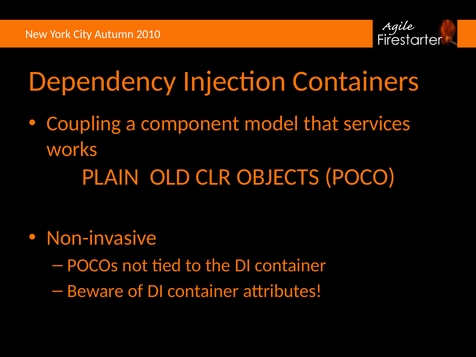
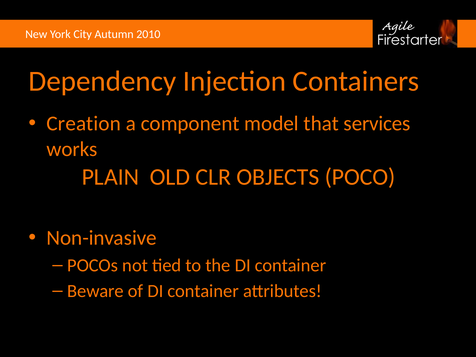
Coupling: Coupling -> Creation (84, 124)
